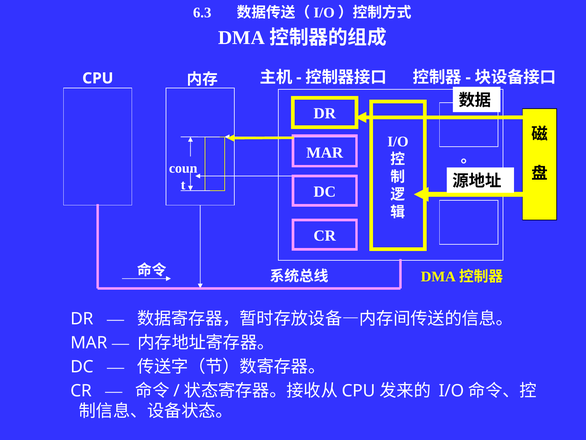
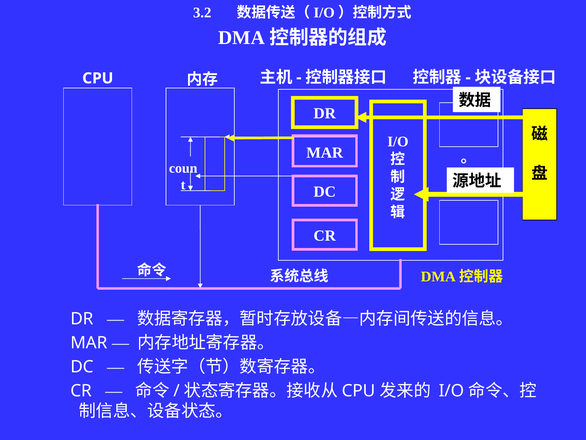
6.3: 6.3 -> 3.2 (202, 13)
